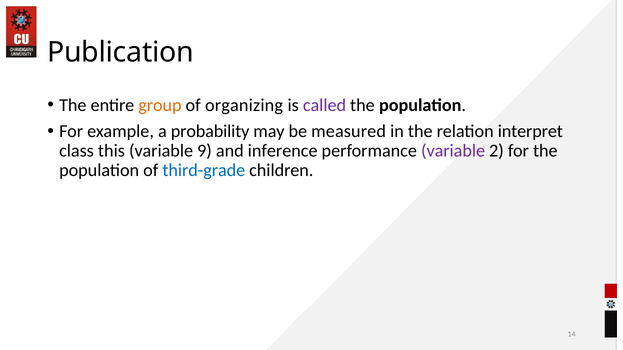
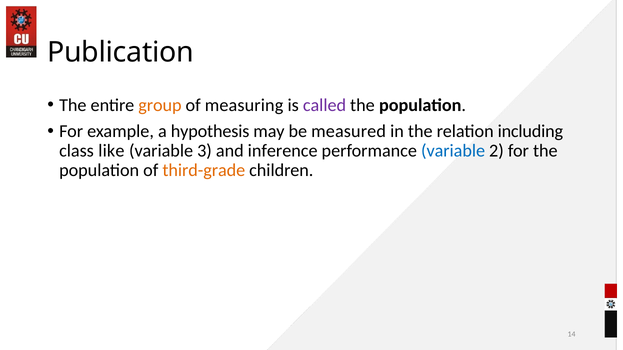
organizing: organizing -> measuring (244, 105)
probability: probability -> hypothesis (210, 131)
interpret: interpret -> including (530, 131)
this: this -> like (111, 151)
9: 9 -> 3 (205, 151)
variable colour: purple -> blue (453, 151)
third-grade colour: blue -> orange (204, 171)
